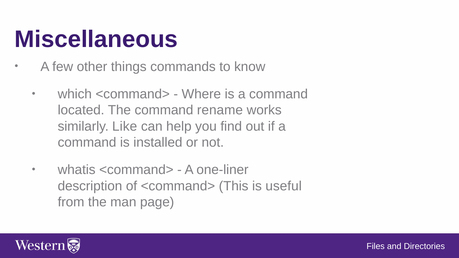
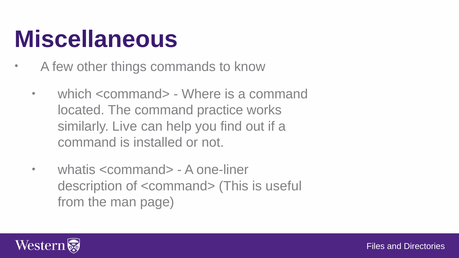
rename: rename -> practice (220, 110)
Like: Like -> Live (125, 126)
